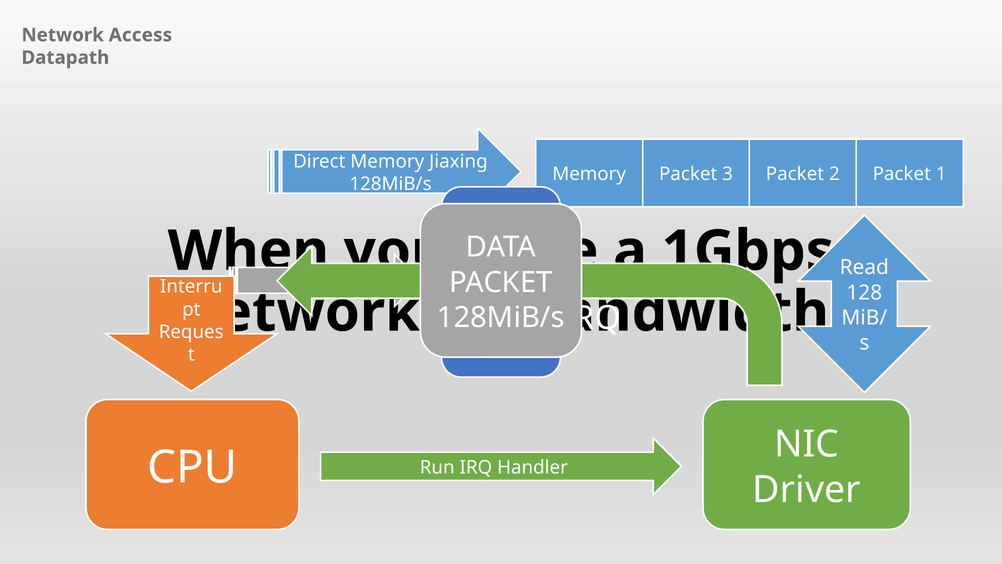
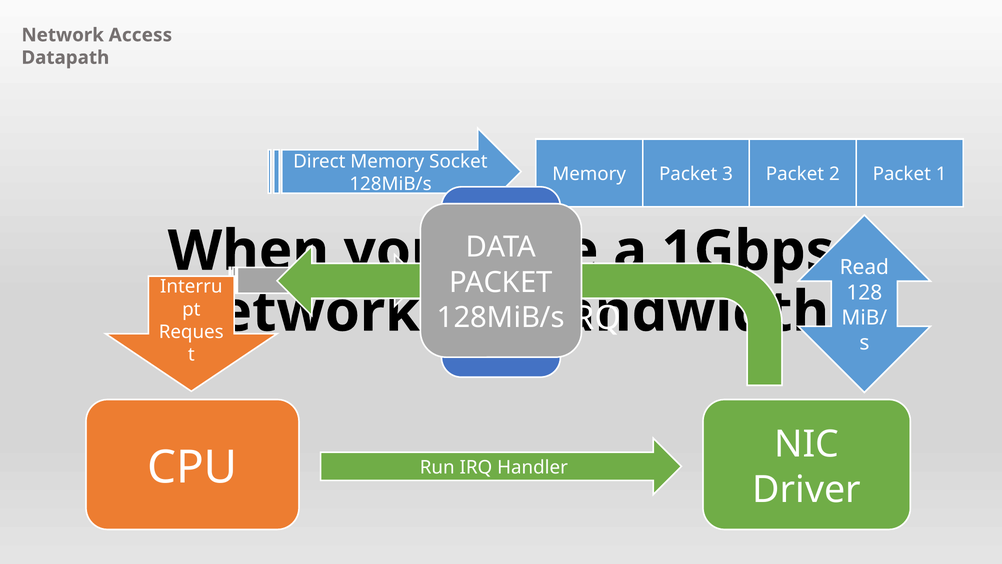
Jiaxing: Jiaxing -> Socket (458, 161)
